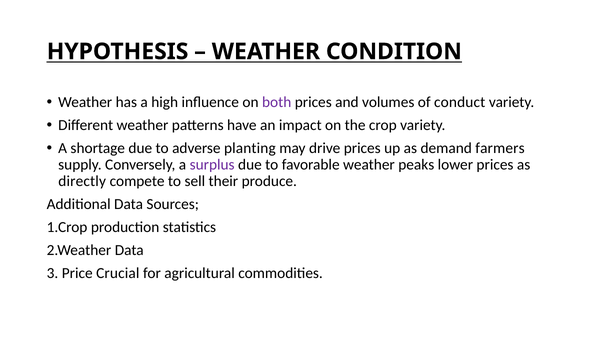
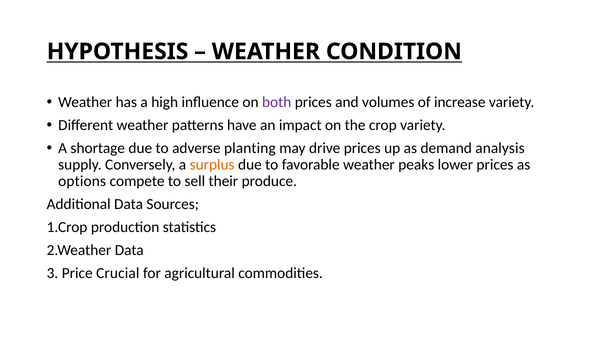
conduct: conduct -> increase (460, 102)
farmers: farmers -> analysis (500, 148)
surplus colour: purple -> orange (212, 165)
directly: directly -> options (82, 181)
